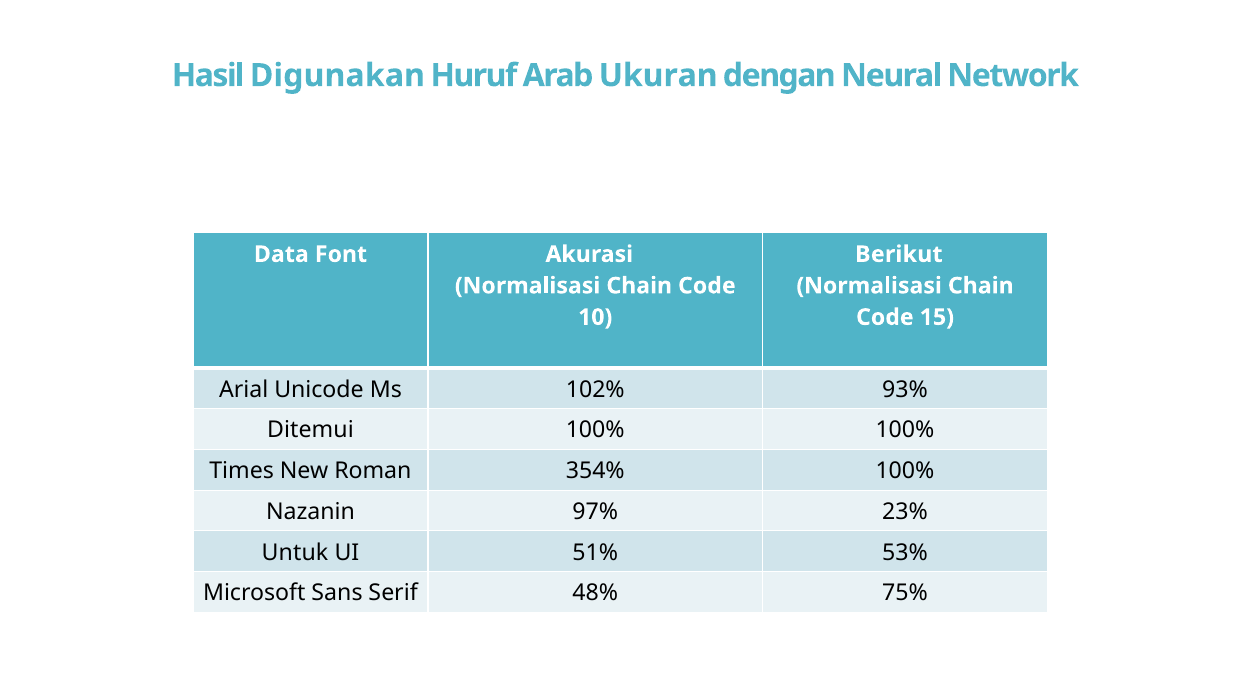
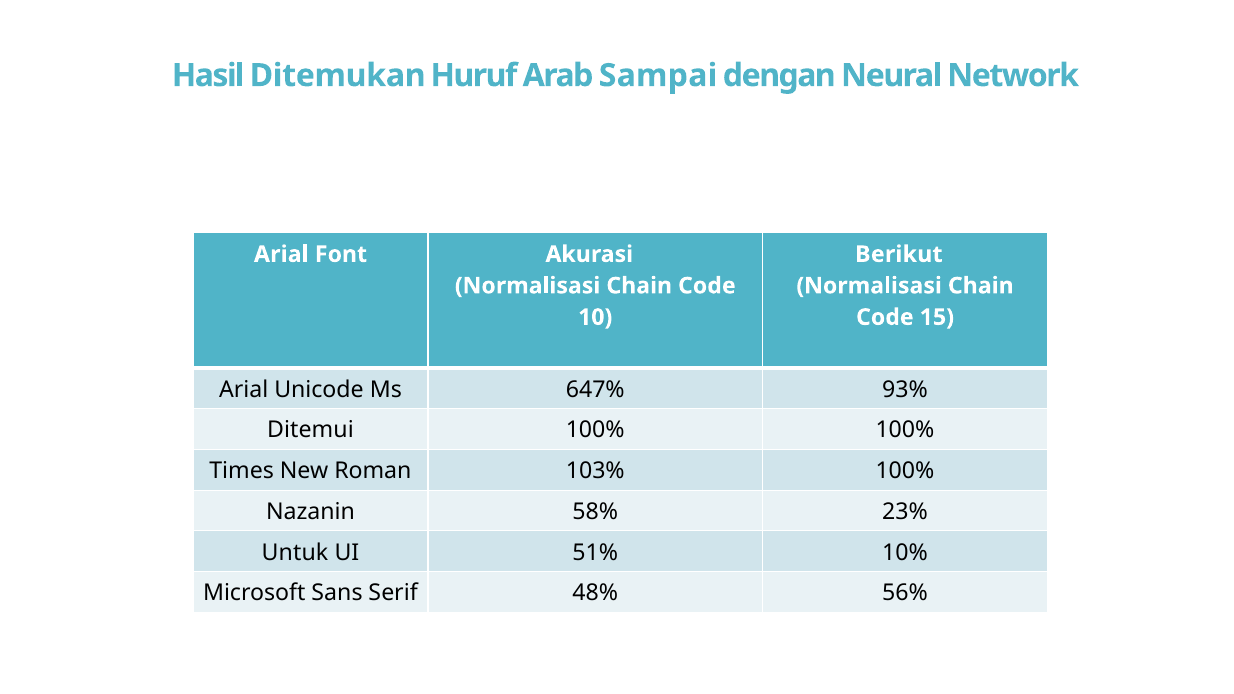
Digunakan: Digunakan -> Ditemukan (338, 76)
Ukuran: Ukuran -> Sampai (658, 76)
Data: Data -> Arial (281, 254)
102%: 102% -> 647% (595, 390)
354%: 354% -> 103% (595, 471)
97%: 97% -> 58% (595, 512)
53%: 53% -> 10% (905, 553)
75%: 75% -> 56% (905, 593)
